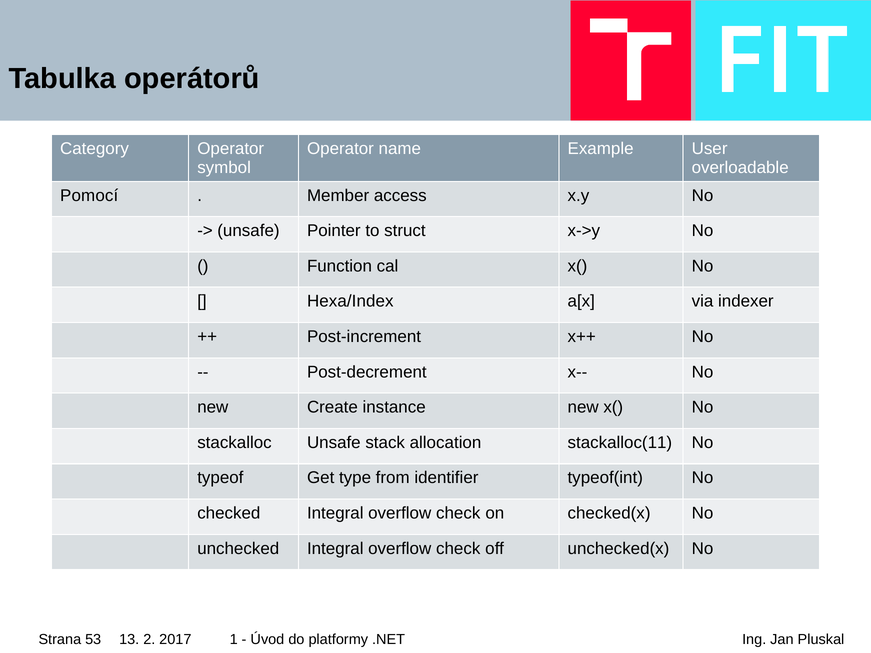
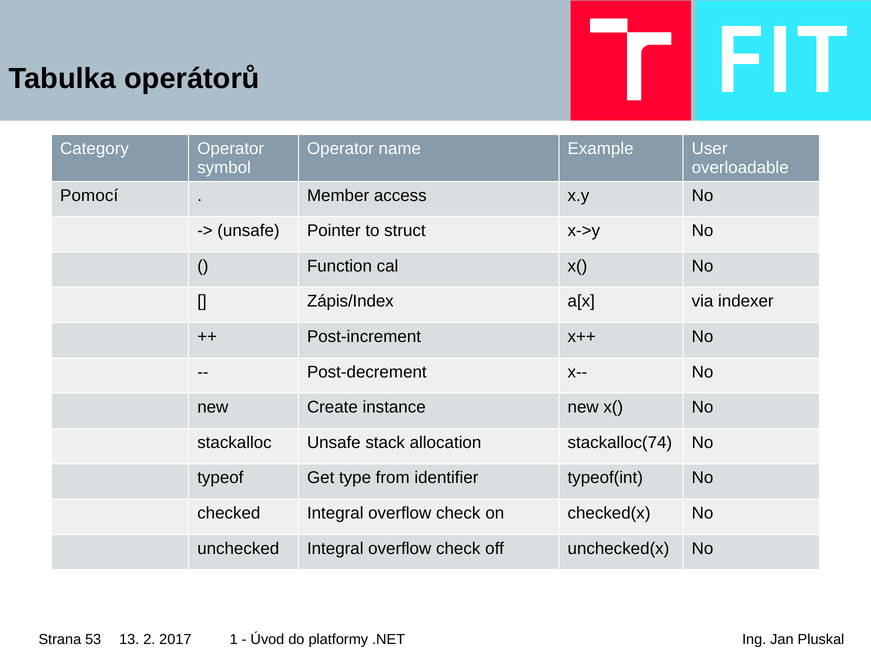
Hexa/Index: Hexa/Index -> Zápis/Index (350, 301)
stackalloc(11: stackalloc(11 -> stackalloc(74 (620, 443)
